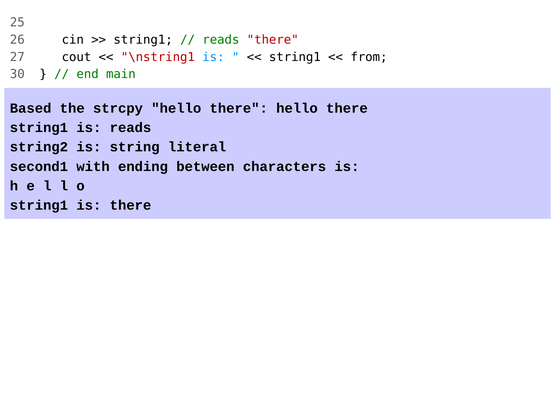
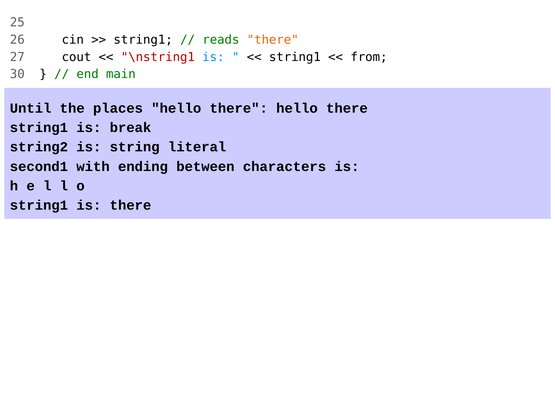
there colour: red -> orange (273, 40)
Based: Based -> Until (31, 108)
strcpy: strcpy -> places (118, 108)
is reads: reads -> break (131, 128)
